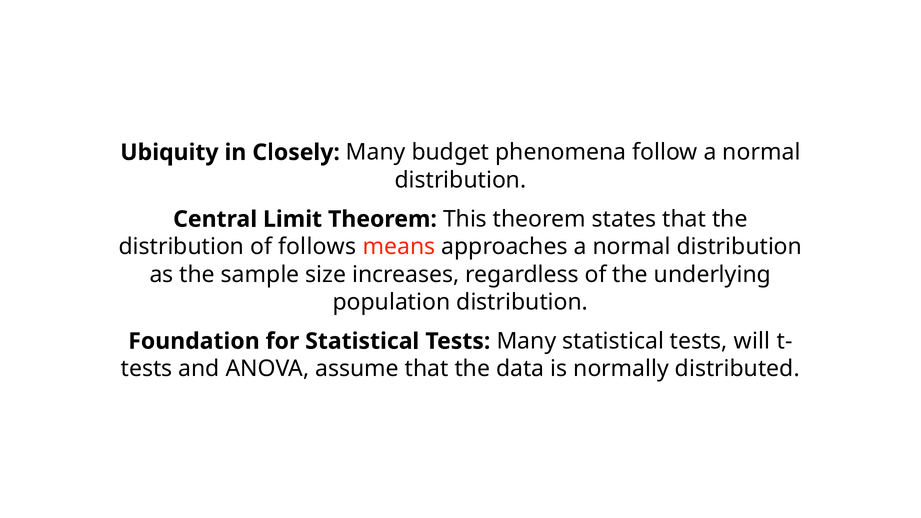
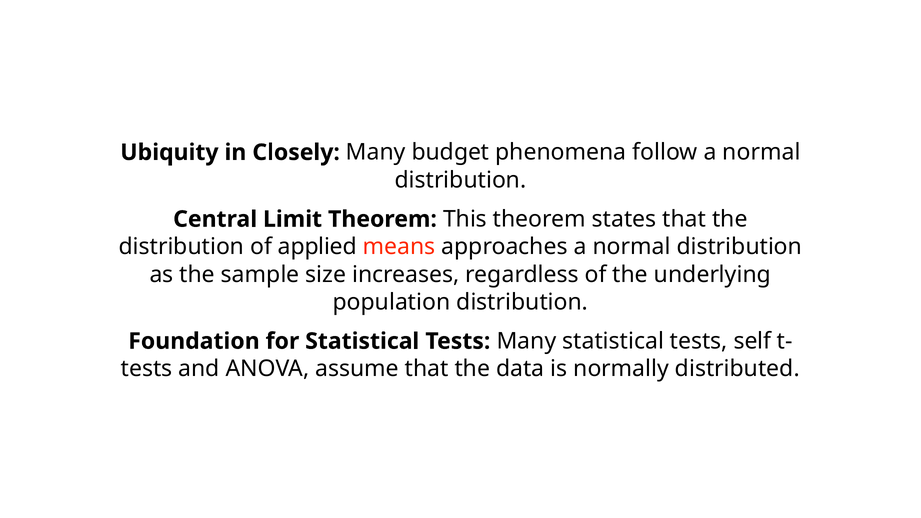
follows: follows -> applied (317, 247)
will: will -> self (752, 341)
